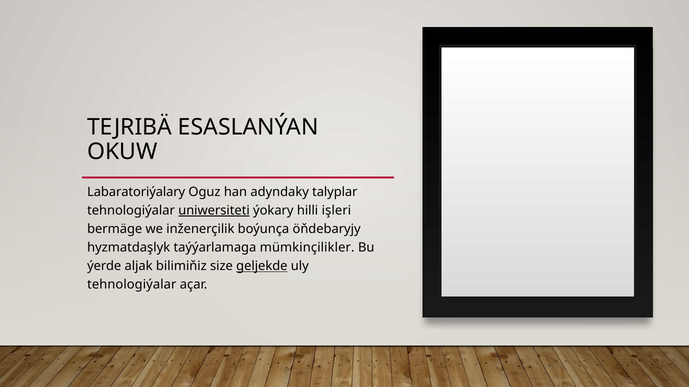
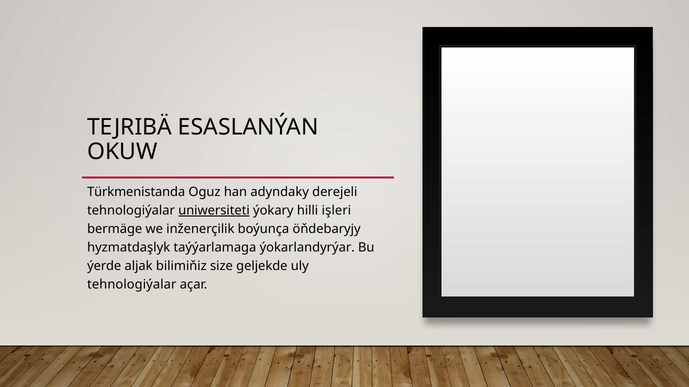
Labaratoriýalary: Labaratoriýalary -> Türkmenistanda (136, 192)
talyplar: talyplar -> derejeli (335, 192)
mümkinçilikler: mümkinçilikler -> ýokarlandyrýar (307, 248)
geljekde underline: present -> none (262, 266)
